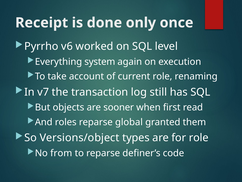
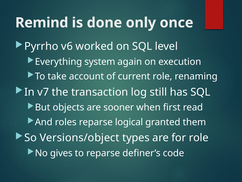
Receipt: Receipt -> Remind (42, 23)
global: global -> logical (129, 122)
from: from -> gives (61, 153)
